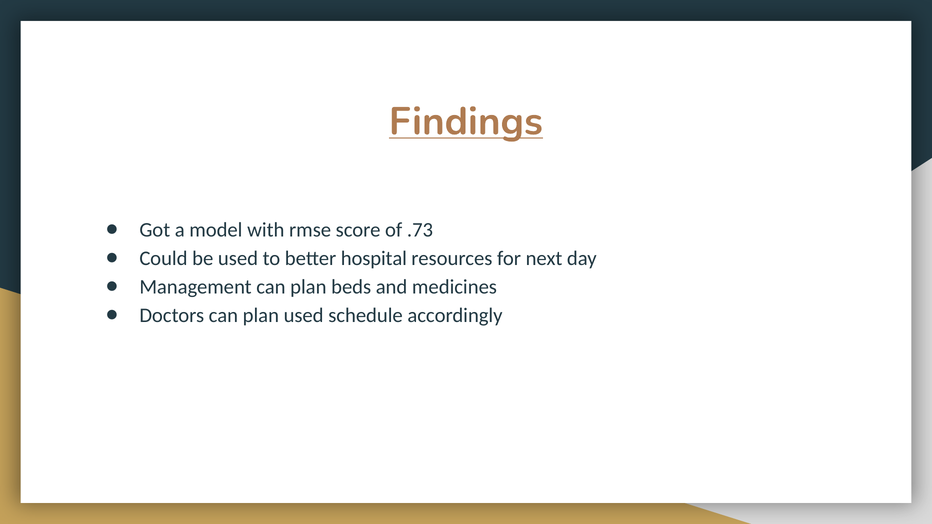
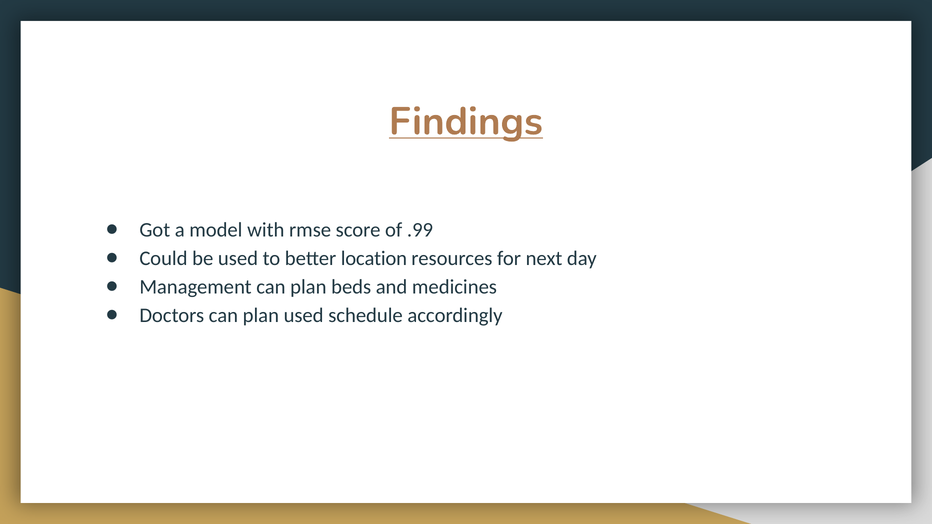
.73: .73 -> .99 (420, 230)
hospital: hospital -> location (374, 258)
